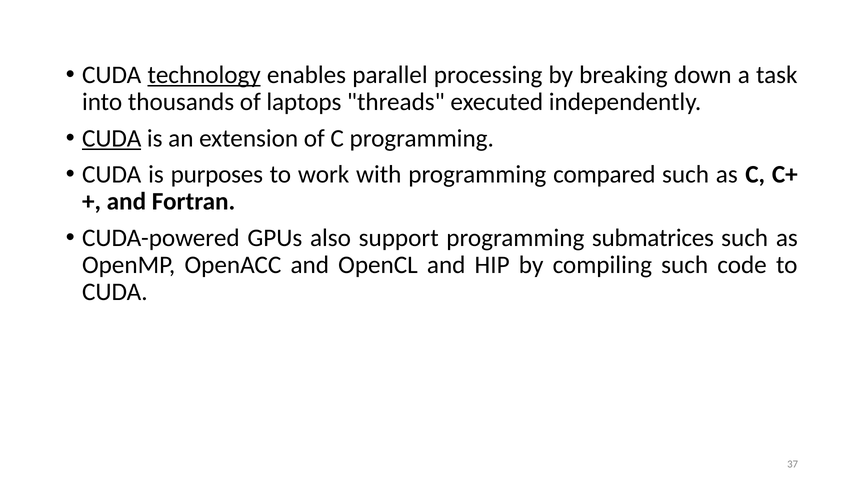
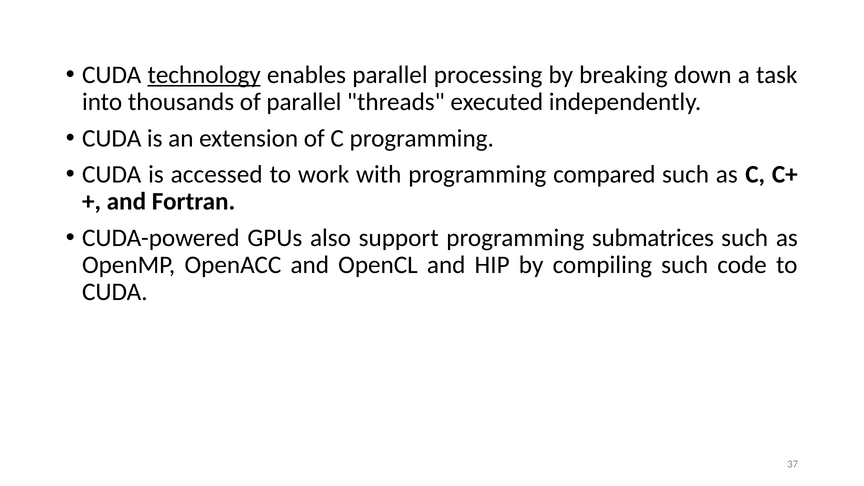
of laptops: laptops -> parallel (304, 102)
CUDA underline: present -> none (112, 138)
purposes: purposes -> accessed (217, 174)
